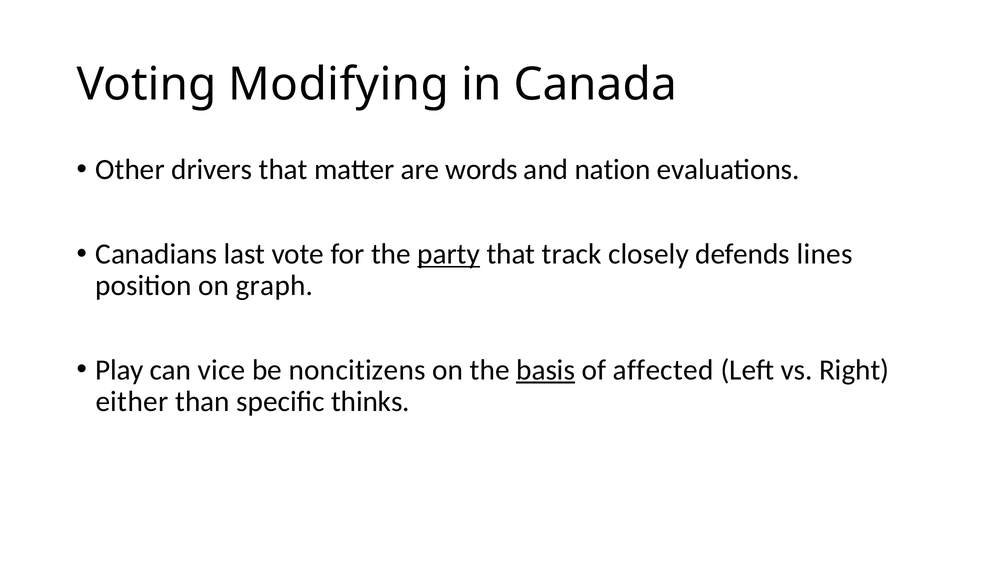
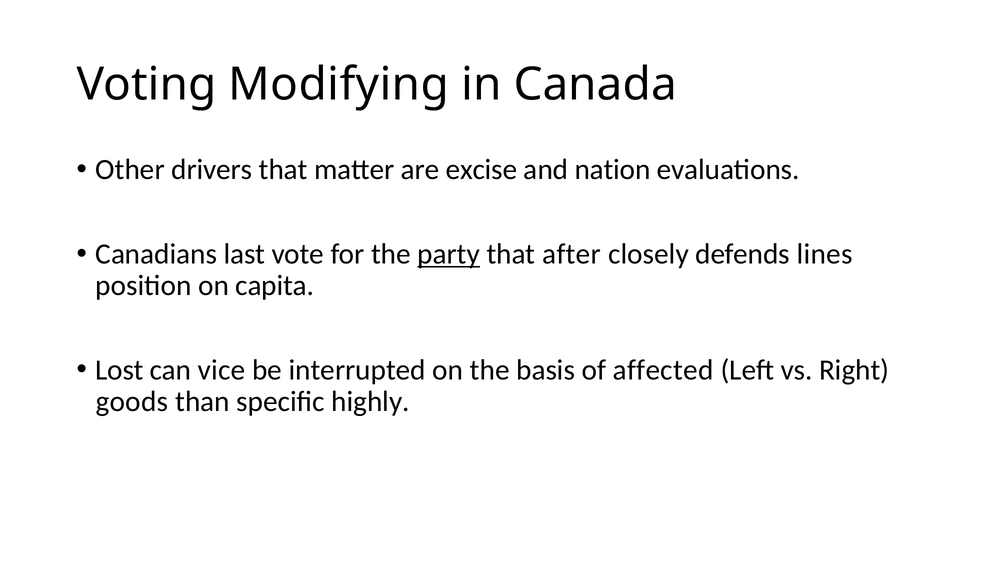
words: words -> excise (481, 170)
track: track -> after (572, 254)
graph: graph -> capita (275, 286)
Play: Play -> Lost (119, 370)
noncitizens: noncitizens -> interrupted (357, 370)
basis underline: present -> none (546, 370)
either: either -> goods (132, 402)
thinks: thinks -> highly (370, 402)
